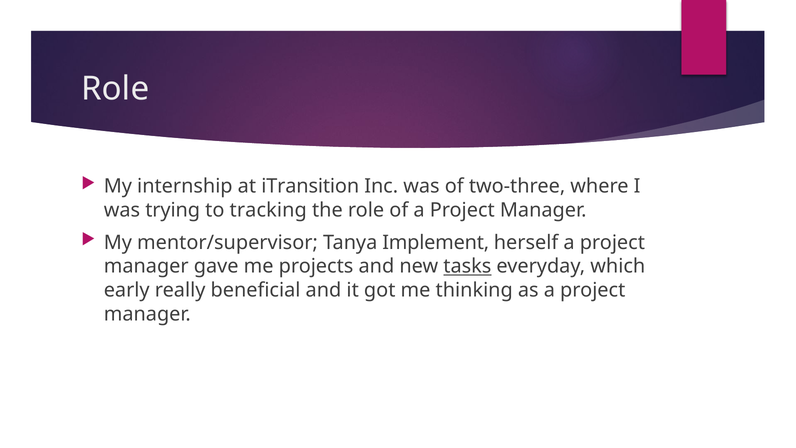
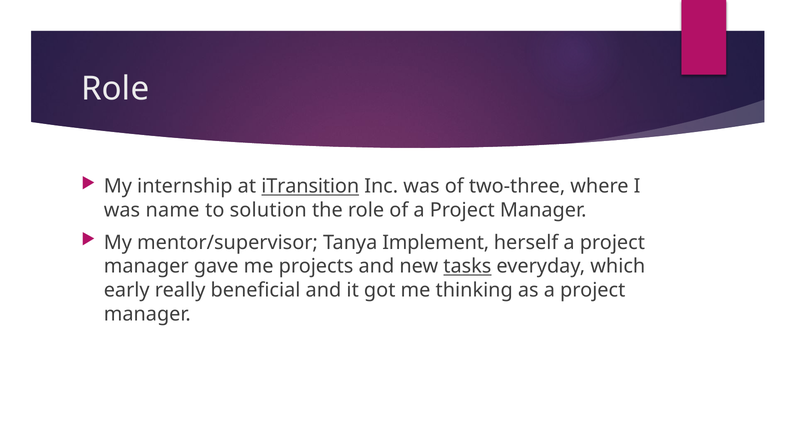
iTransition underline: none -> present (310, 186)
trying: trying -> name (173, 210)
tracking: tracking -> solution (268, 210)
